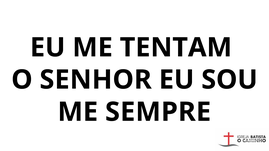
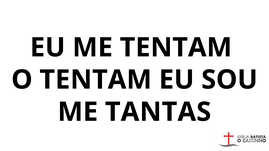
O SENHOR: SENHOR -> TENTAM (96, 80)
SEMPRE: SEMPRE -> TANTAS (158, 112)
